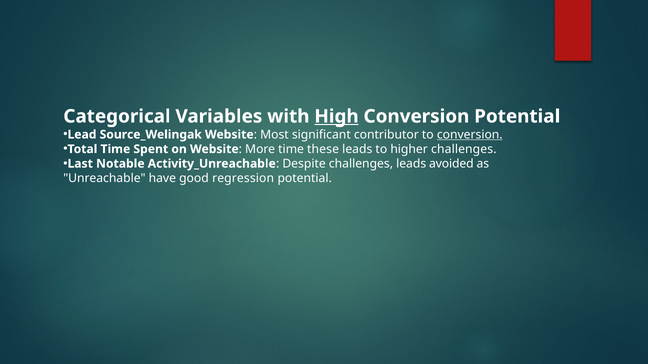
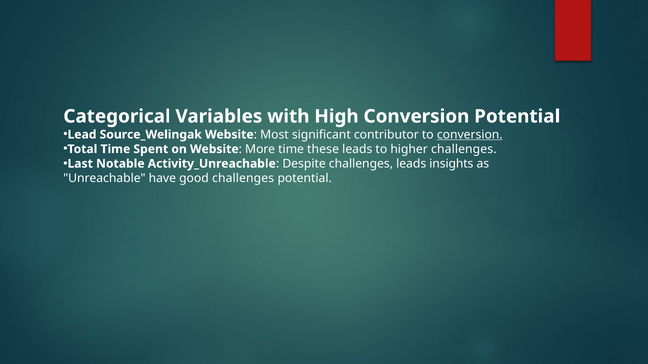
High underline: present -> none (337, 117)
avoided: avoided -> insights (451, 164)
good regression: regression -> challenges (243, 178)
